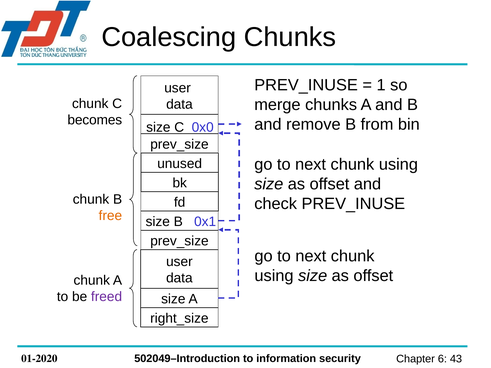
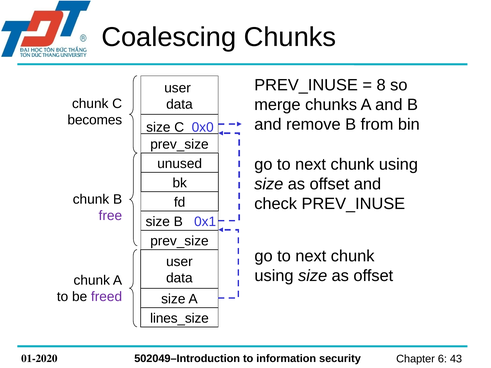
1: 1 -> 8 (381, 85)
free colour: orange -> purple (110, 216)
right_size: right_size -> lines_size (179, 318)
